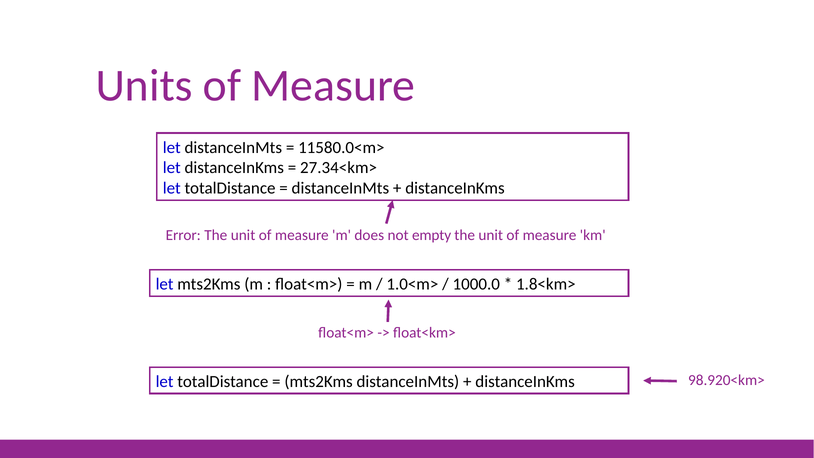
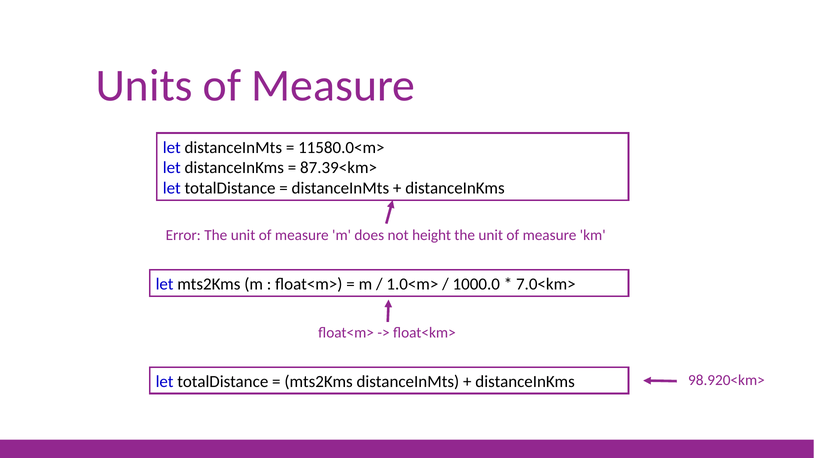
27.34<km>: 27.34<km> -> 87.39<km> (339, 168)
empty: empty -> height (432, 235)
1.8<km>: 1.8<km> -> 7.0<km> (546, 284)
